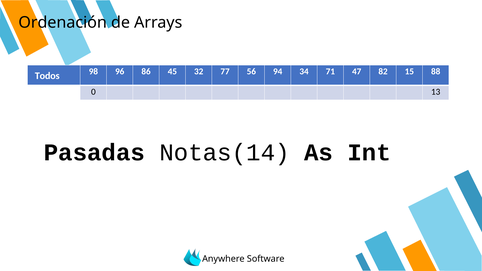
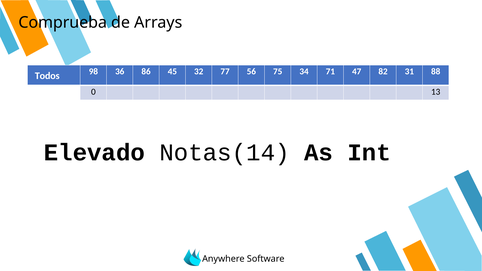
Ordenación: Ordenación -> Comprueba (63, 22)
96: 96 -> 36 (120, 71)
94: 94 -> 75 (278, 71)
15: 15 -> 31 (409, 71)
Pasadas: Pasadas -> Elevado (94, 153)
